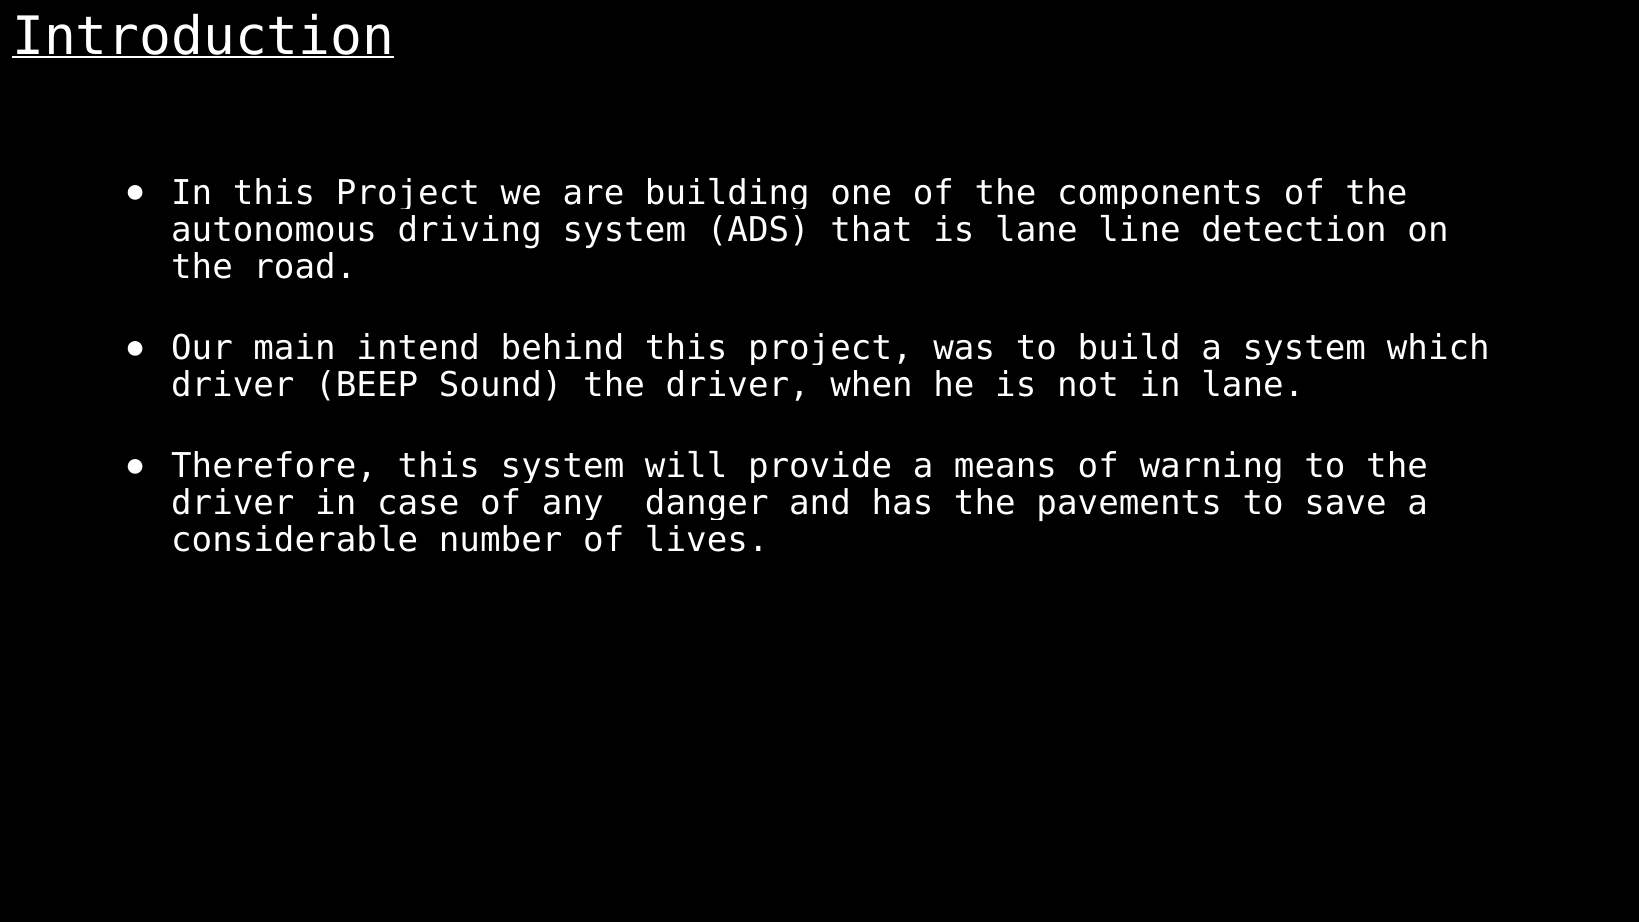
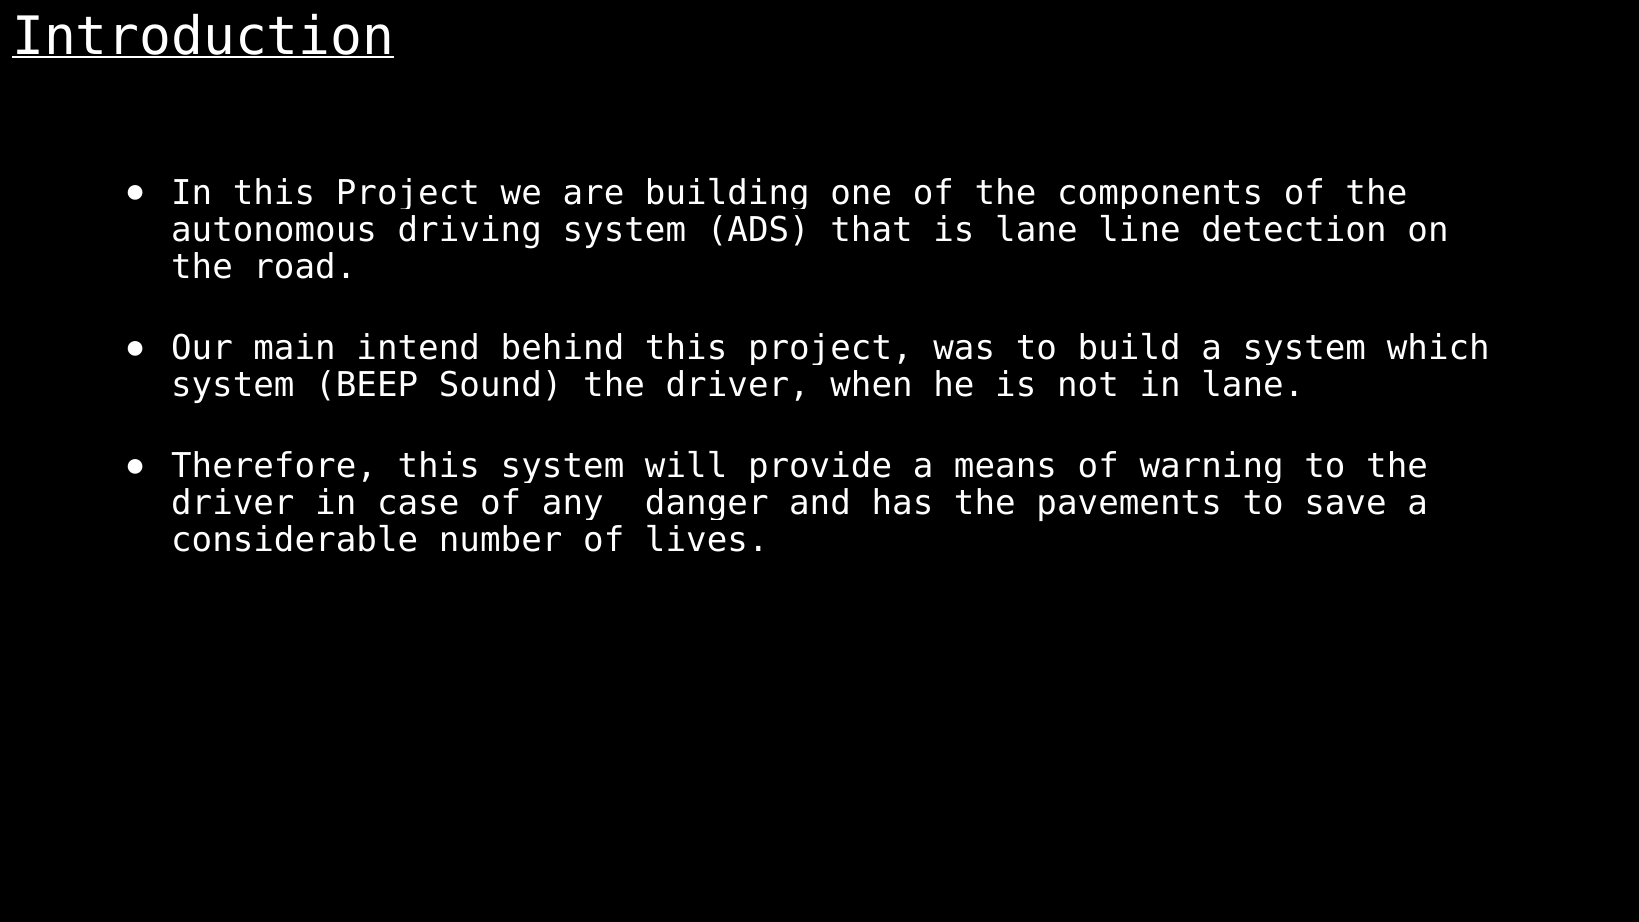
driver: driver -> system (233, 385)
